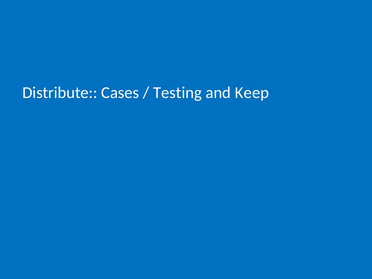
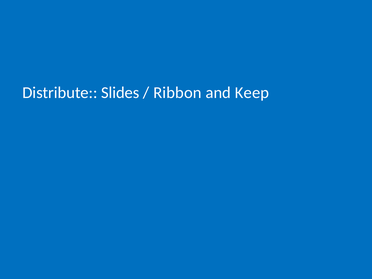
Cases: Cases -> Slides (120, 93)
Testing: Testing -> Ribbon (177, 93)
